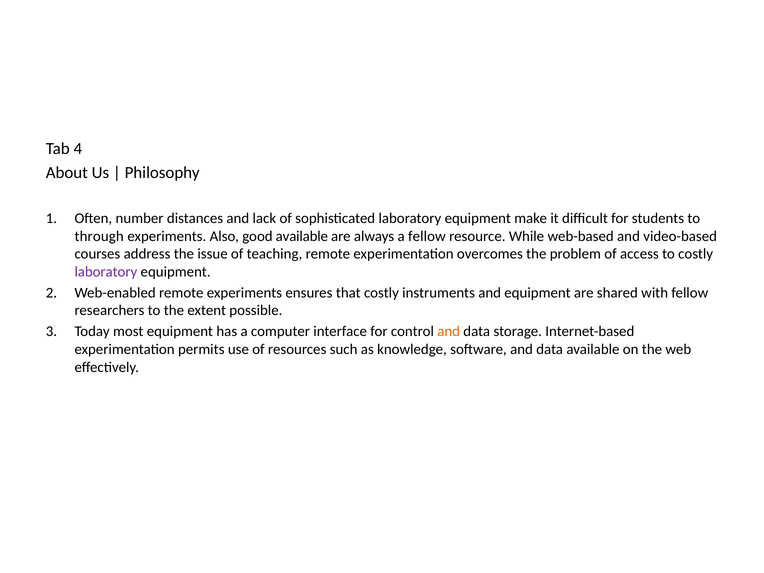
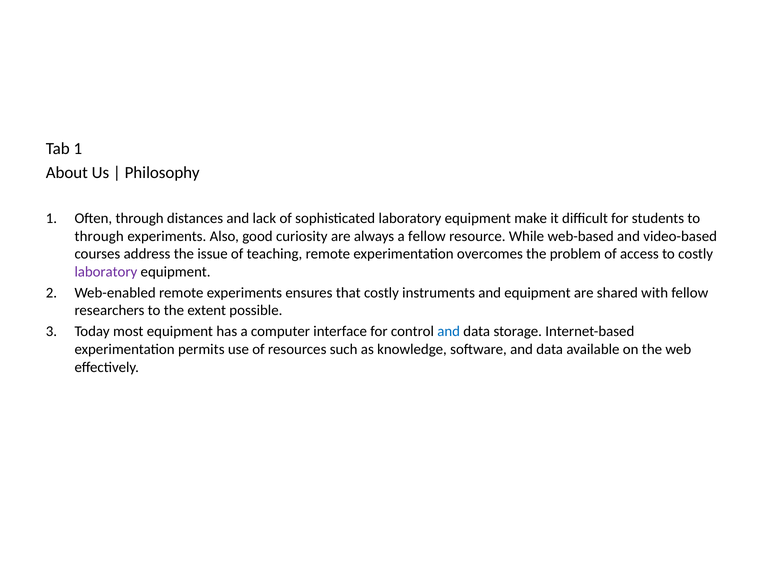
Tab 4: 4 -> 1 (78, 149)
Often number: number -> through (140, 218)
good available: available -> curiosity (302, 236)
and colour: orange -> blue (449, 331)
